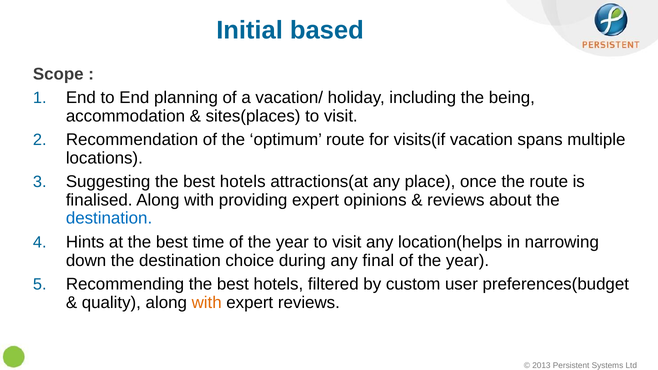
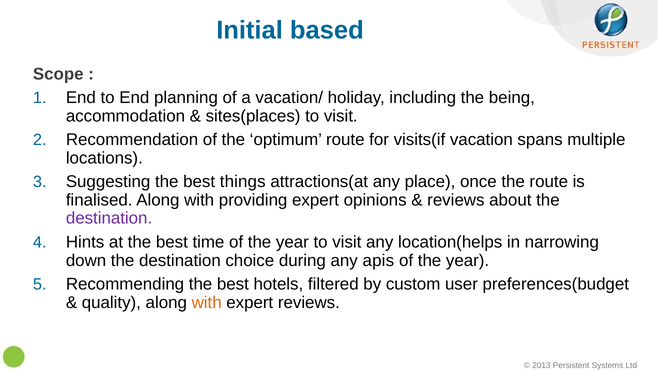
Suggesting the best hotels: hotels -> things (243, 182)
destination colour: blue -> purple (109, 219)
final: final -> apis (378, 261)
